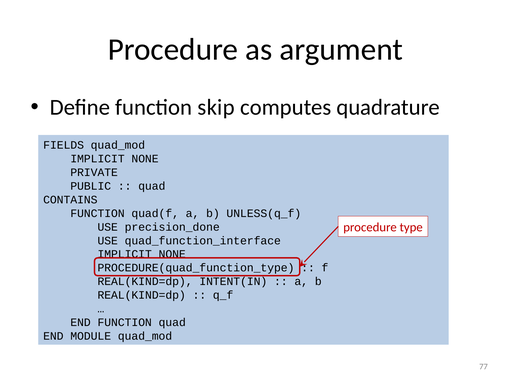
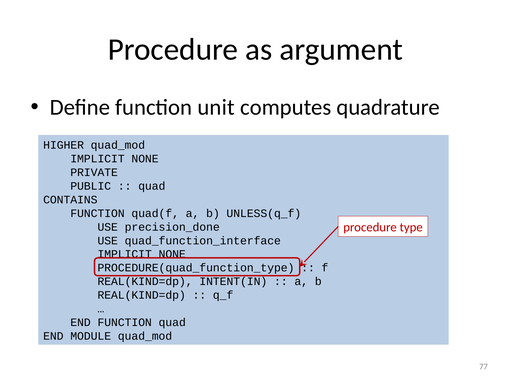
skip: skip -> unit (216, 107)
FIELDS: FIELDS -> HIGHER (64, 145)
